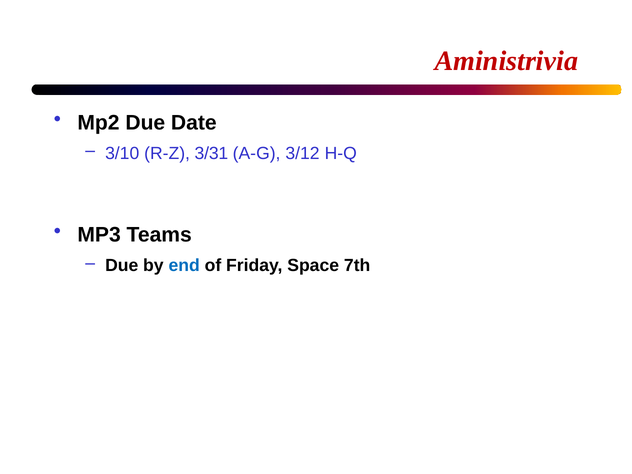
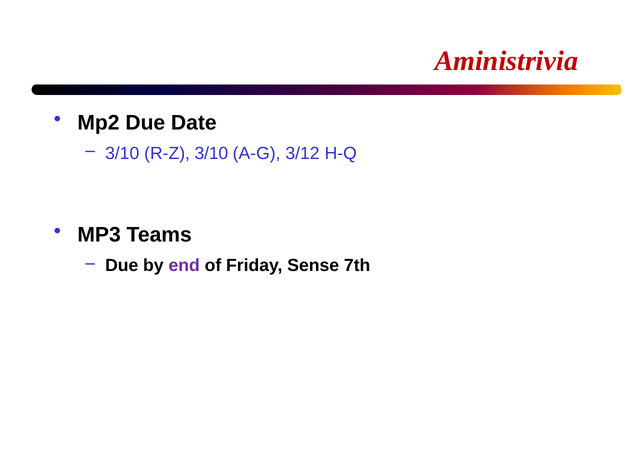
R-Z 3/31: 3/31 -> 3/10 (211, 153)
end colour: blue -> purple (184, 266)
Space: Space -> Sense (313, 266)
